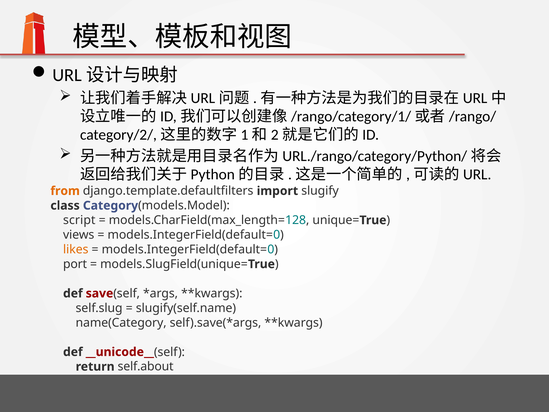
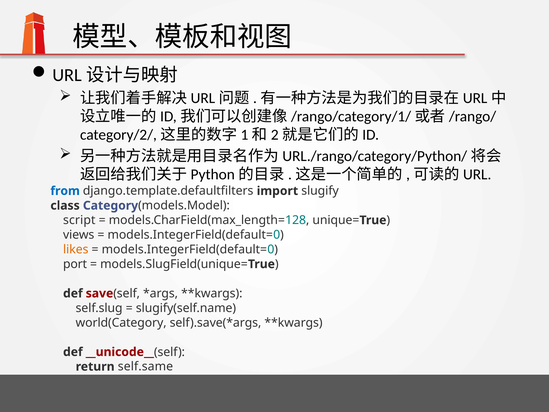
from colour: orange -> blue (65, 191)
name(Category: name(Category -> world(Category (121, 323)
self.about: self.about -> self.same (145, 366)
